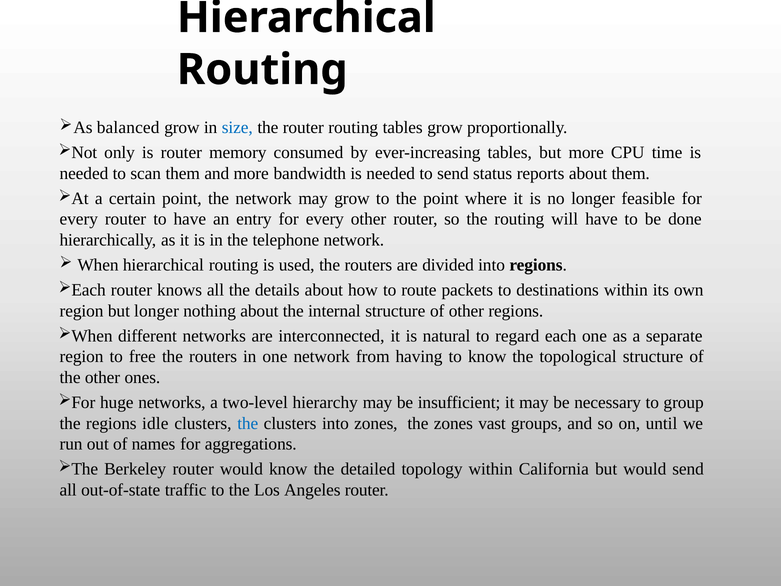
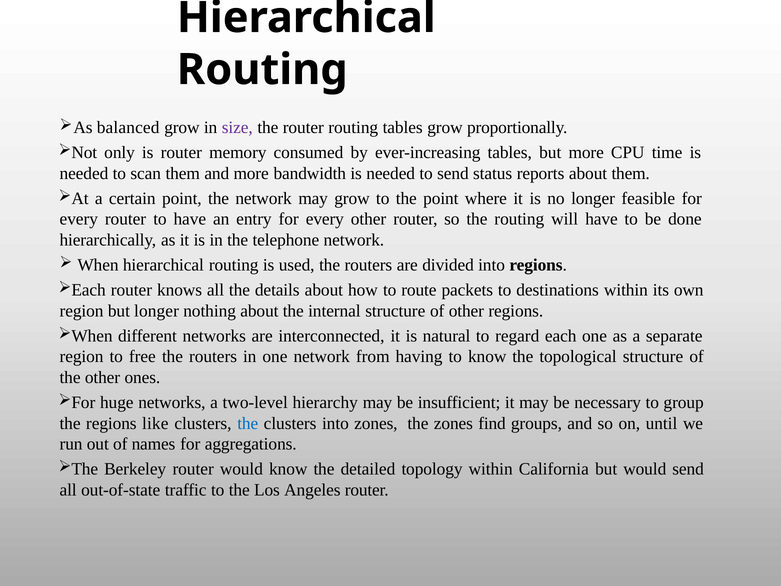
size colour: blue -> purple (237, 128)
idle: idle -> like (155, 423)
vast: vast -> find (492, 423)
